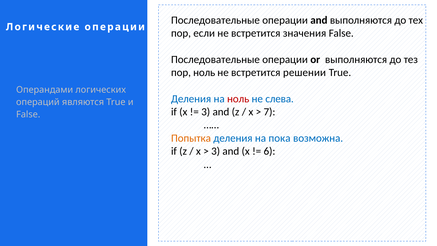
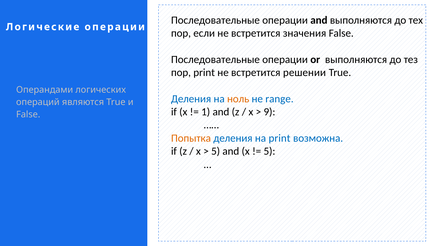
пор ноль: ноль -> print (204, 73)
ноль colour: red -> orange (238, 99)
слева: слева -> range (279, 99)
3: 3 -> 1 (206, 112)
7: 7 -> 9 (270, 112)
на пока: пока -> print (280, 138)
3: 3 -> 5 (216, 151)
6: 6 -> 5 (269, 151)
